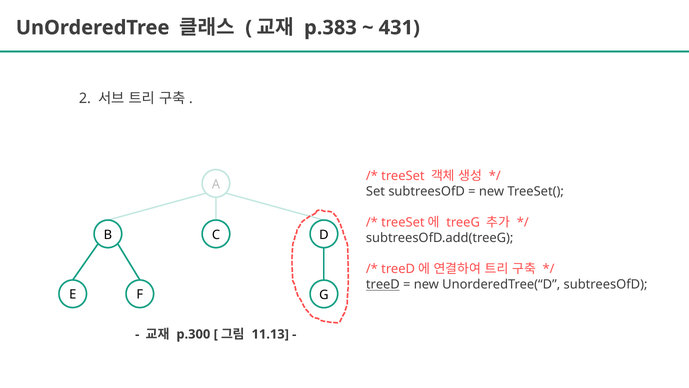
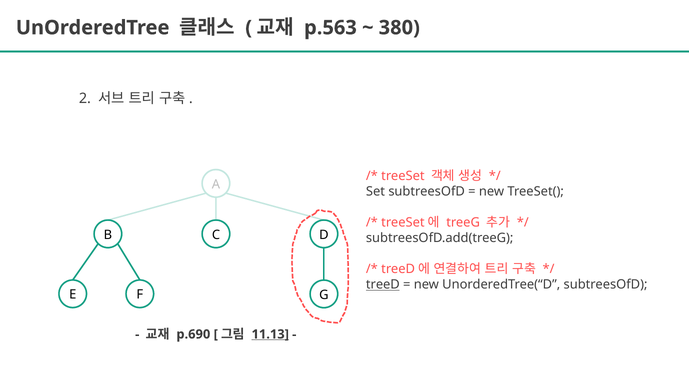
p.383: p.383 -> p.563 (330, 28)
431: 431 -> 380 (399, 28)
p.300: p.300 -> p.690 (193, 334)
11.13 underline: none -> present (270, 334)
